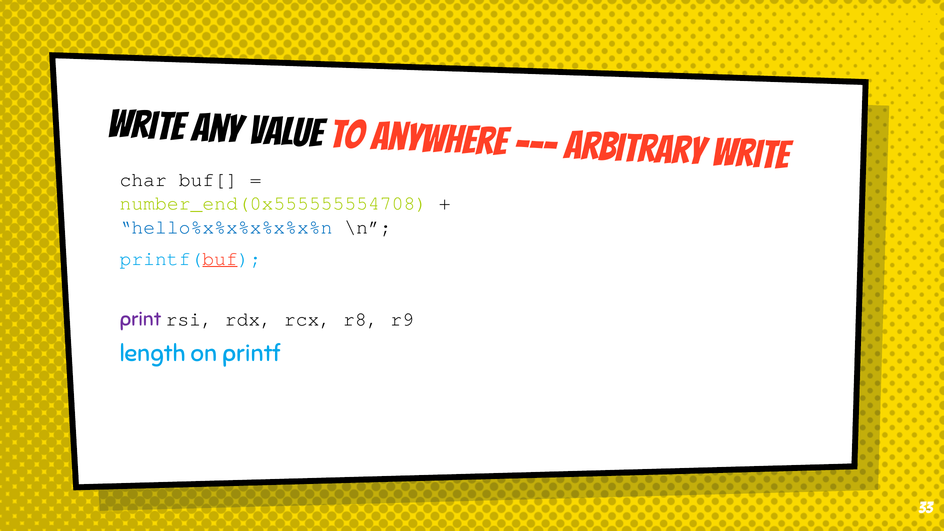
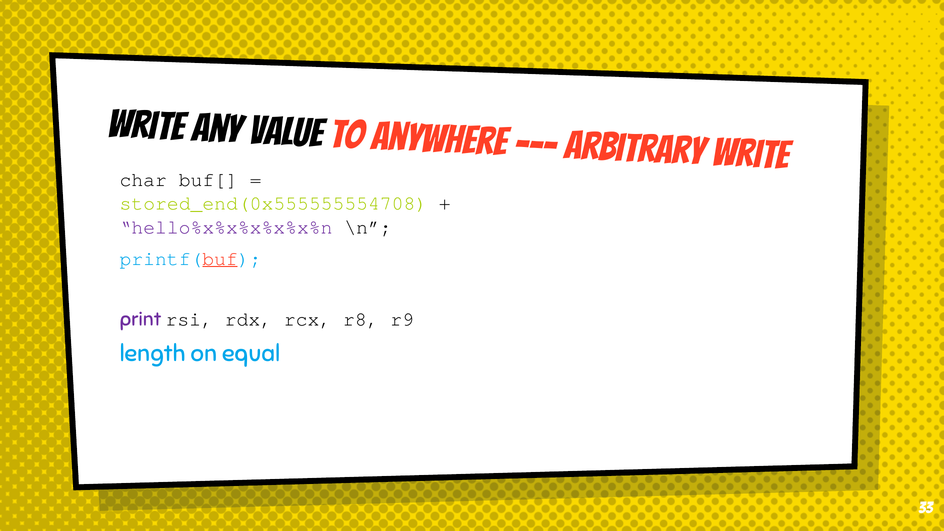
number_end(0x555555554708: number_end(0x555555554708 -> stored_end(0x555555554708 (273, 203)
hello%x%x%x%x%x%n colour: blue -> purple (226, 227)
printf: printf -> equal (251, 353)
